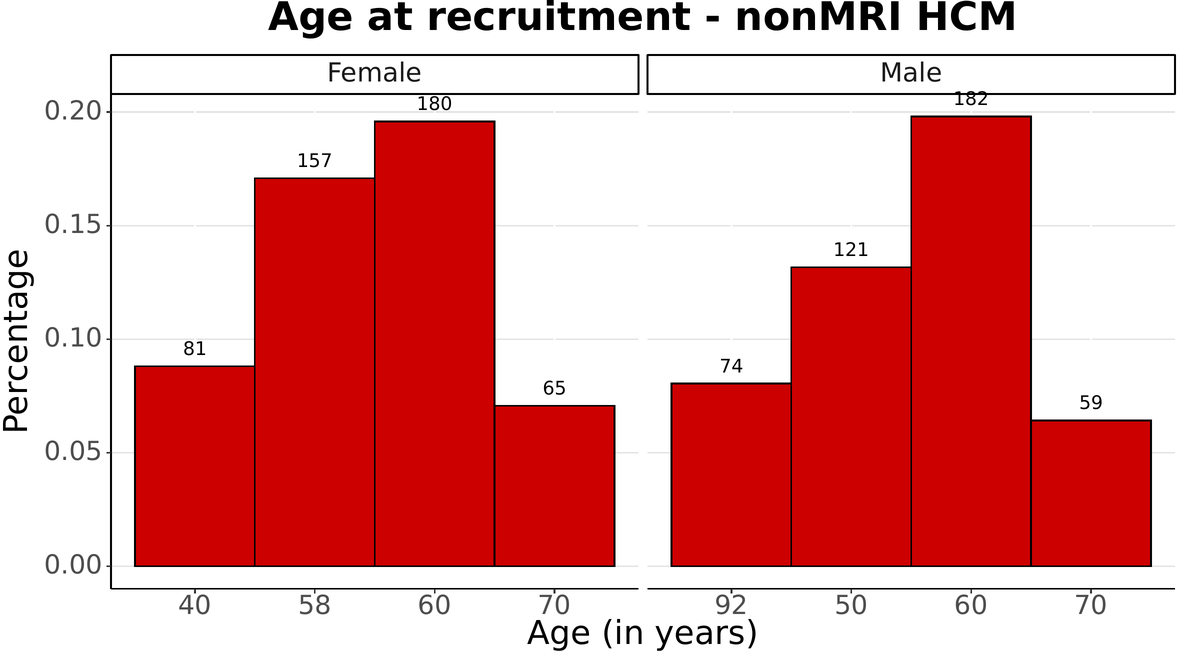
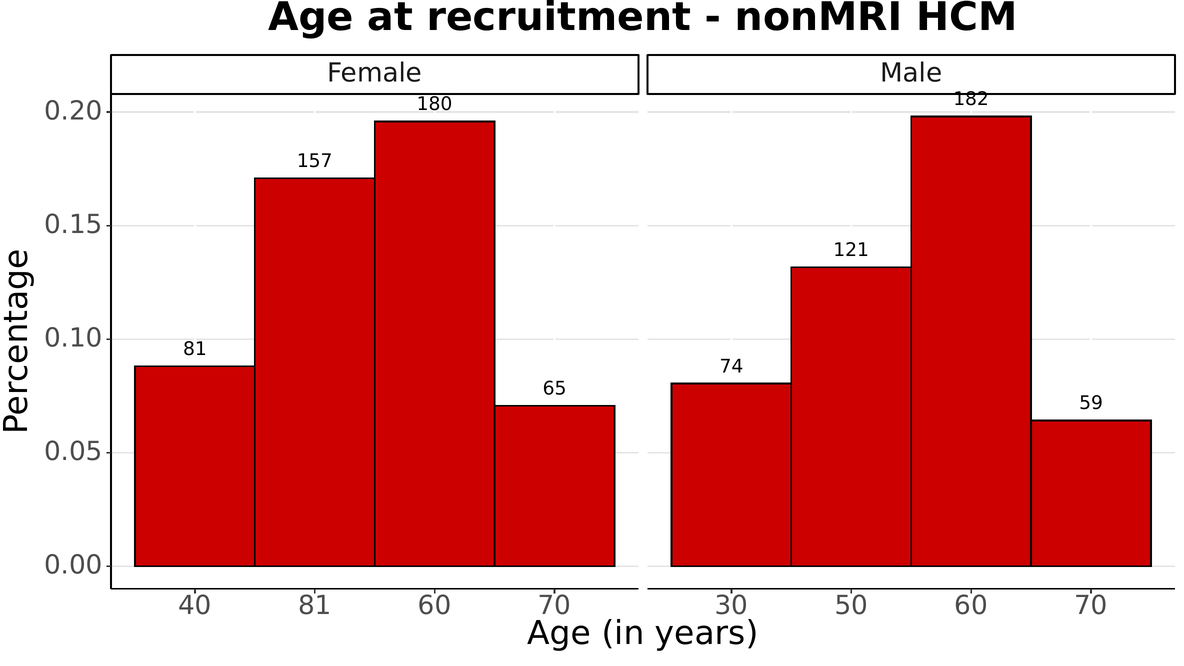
40 58: 58 -> 81 (315, 605)
92: 92 -> 30 (731, 605)
